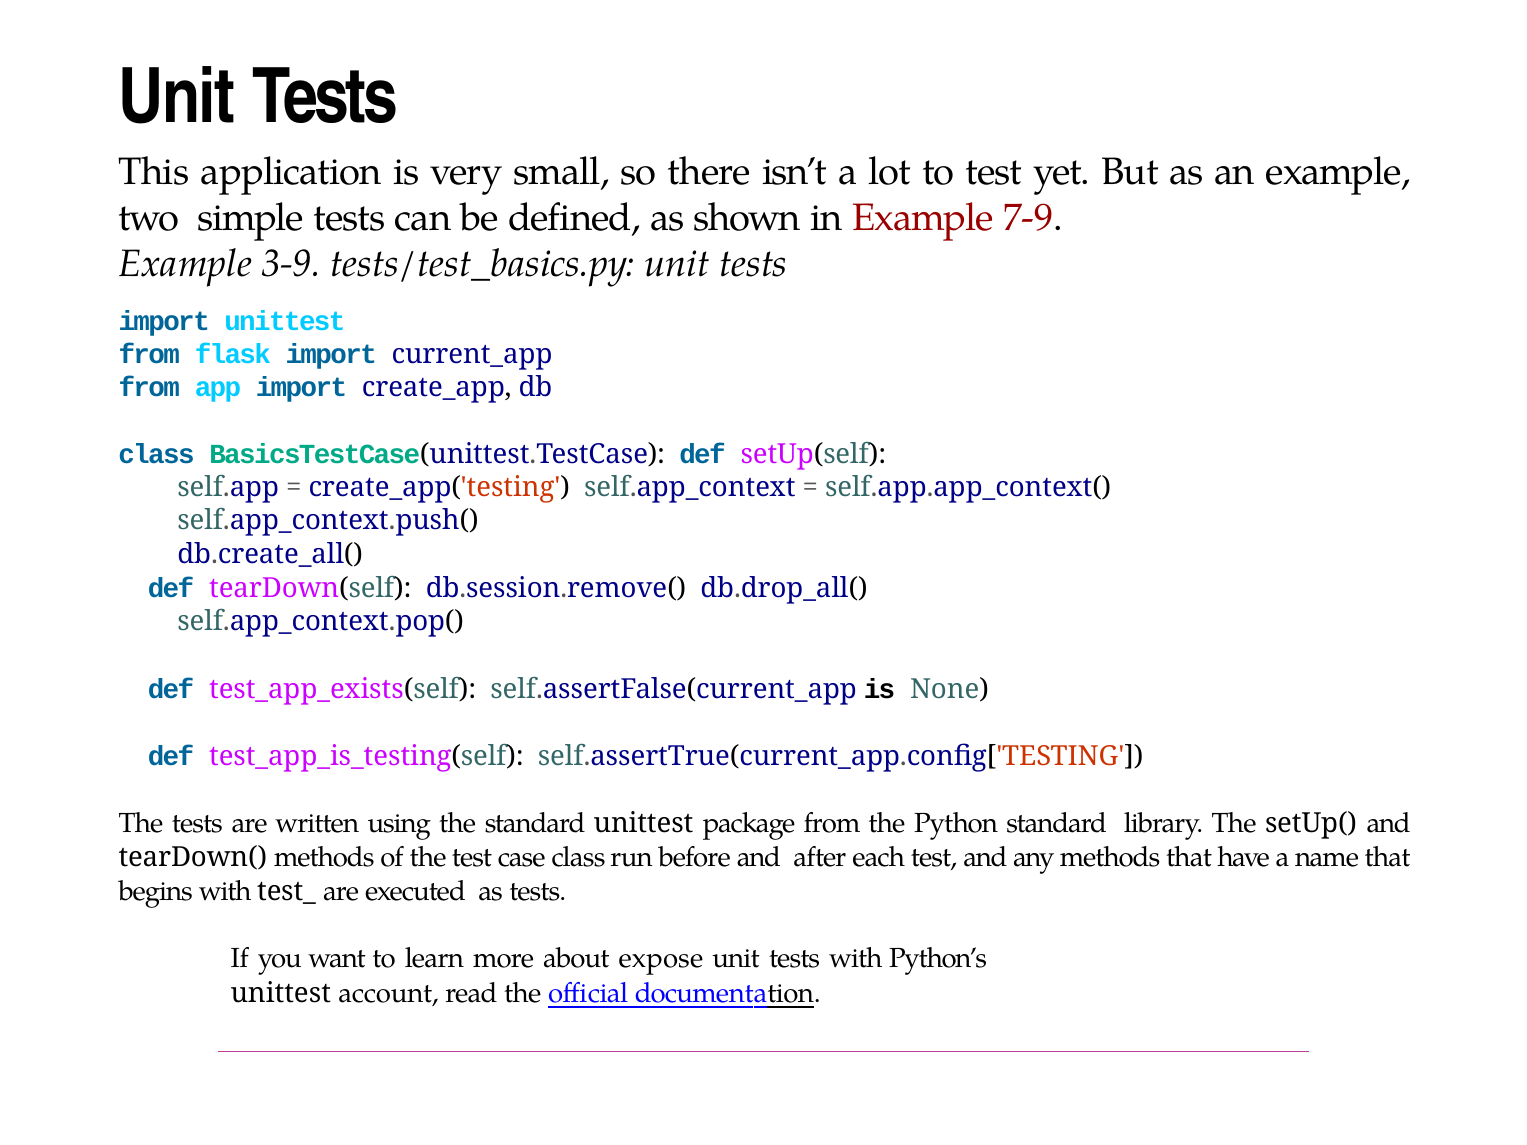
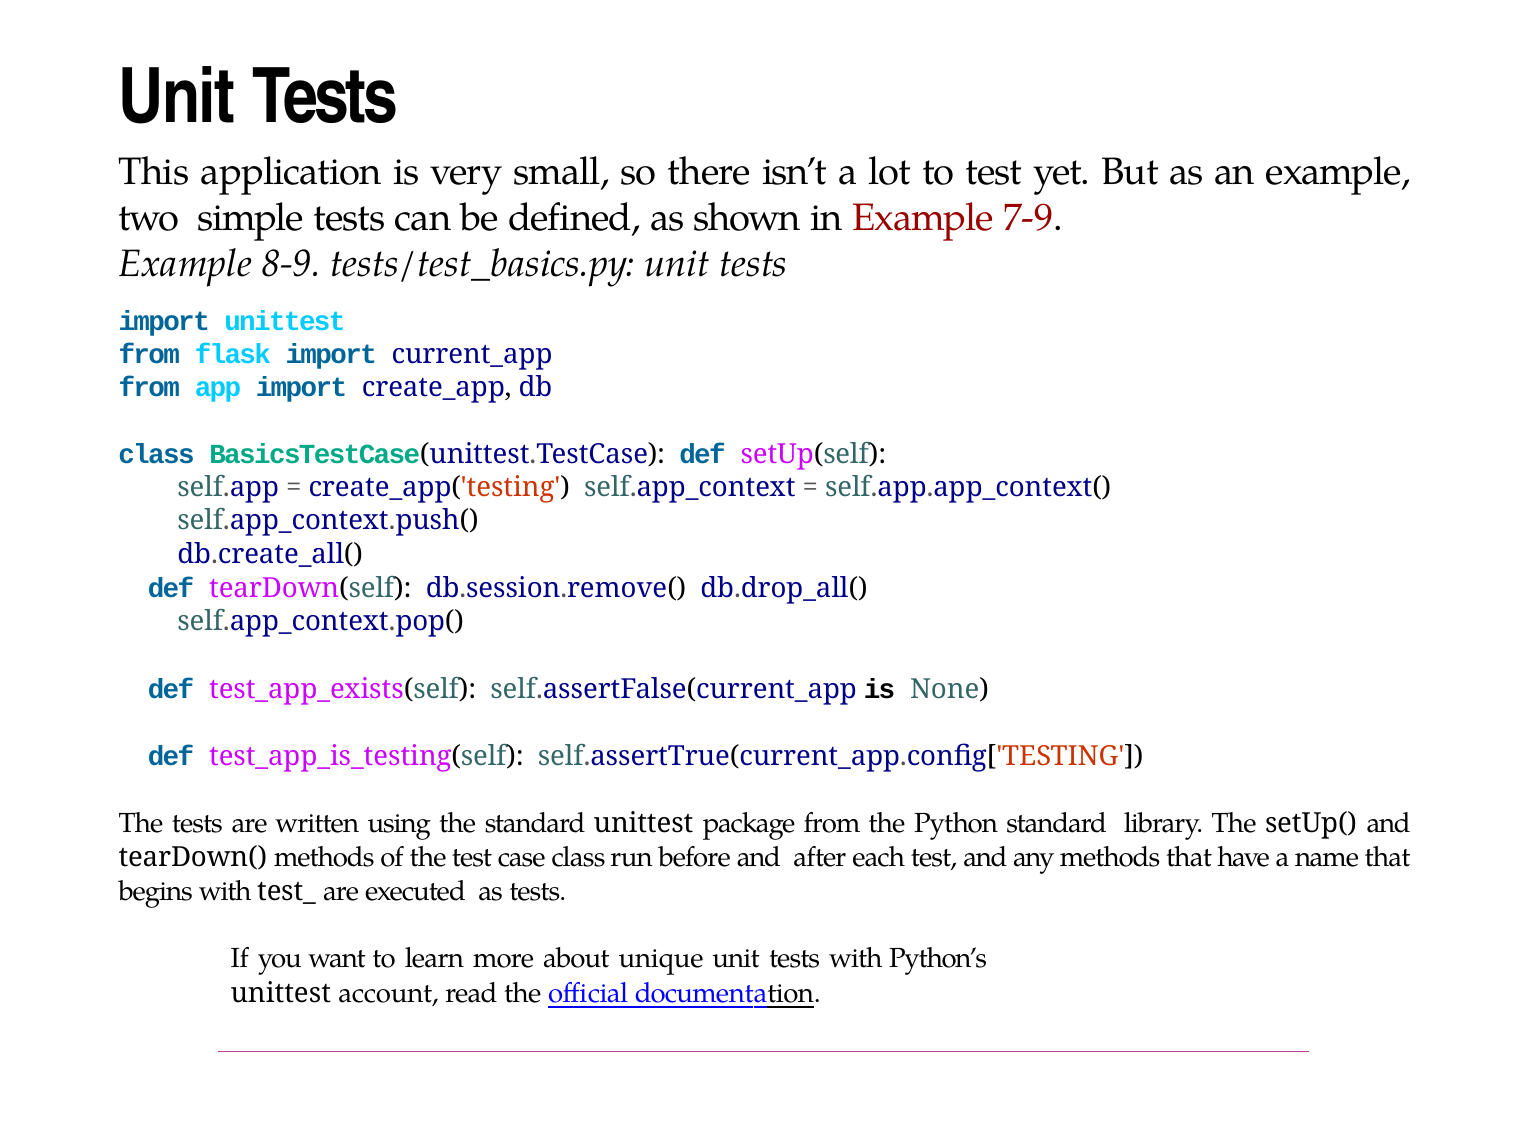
3-9: 3-9 -> 8-9 (291, 264)
expose: expose -> unique (661, 959)
